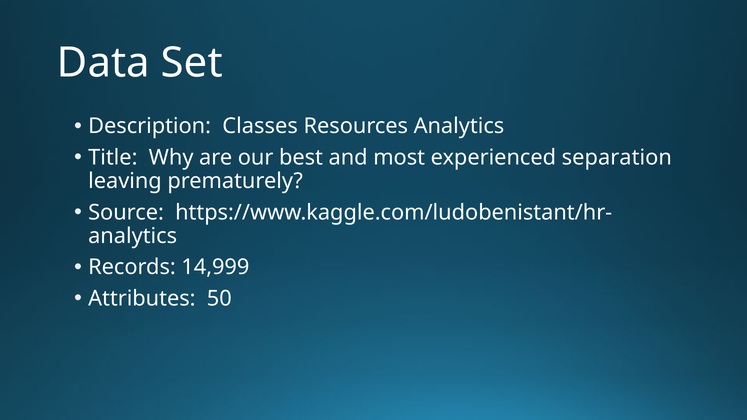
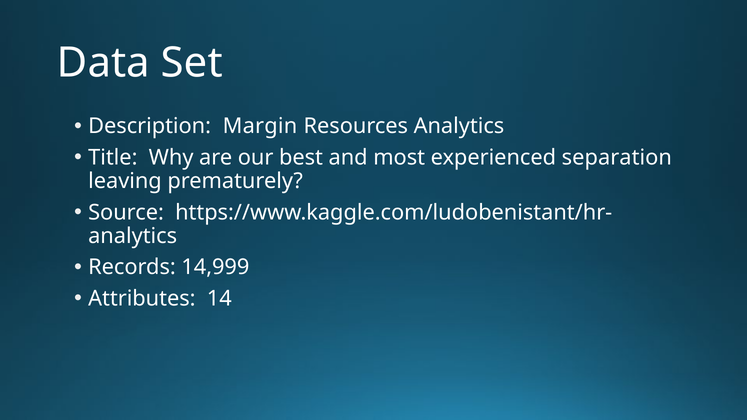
Classes: Classes -> Margin (260, 126)
50: 50 -> 14 (219, 299)
